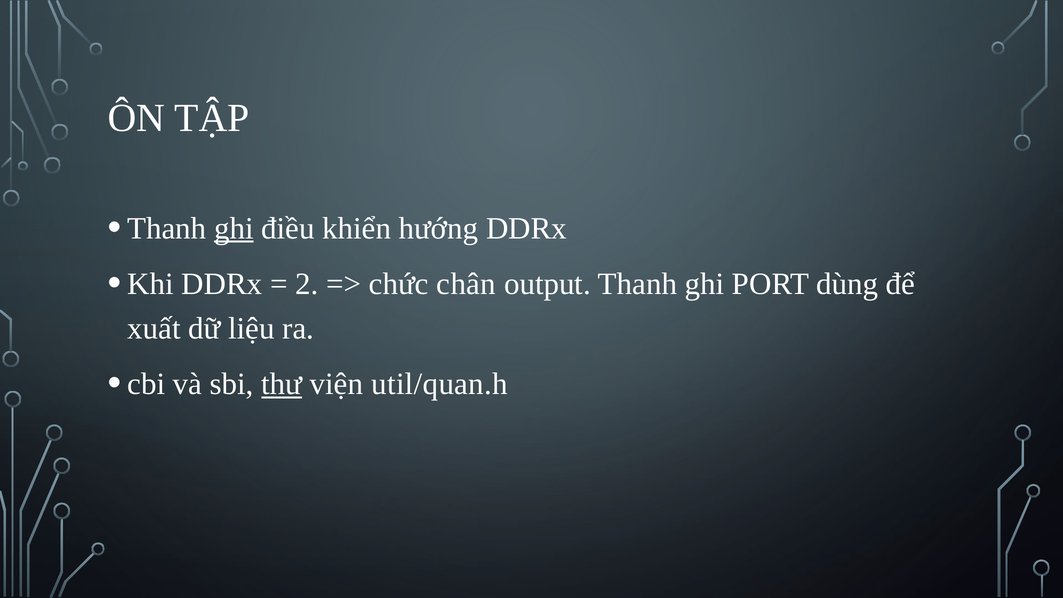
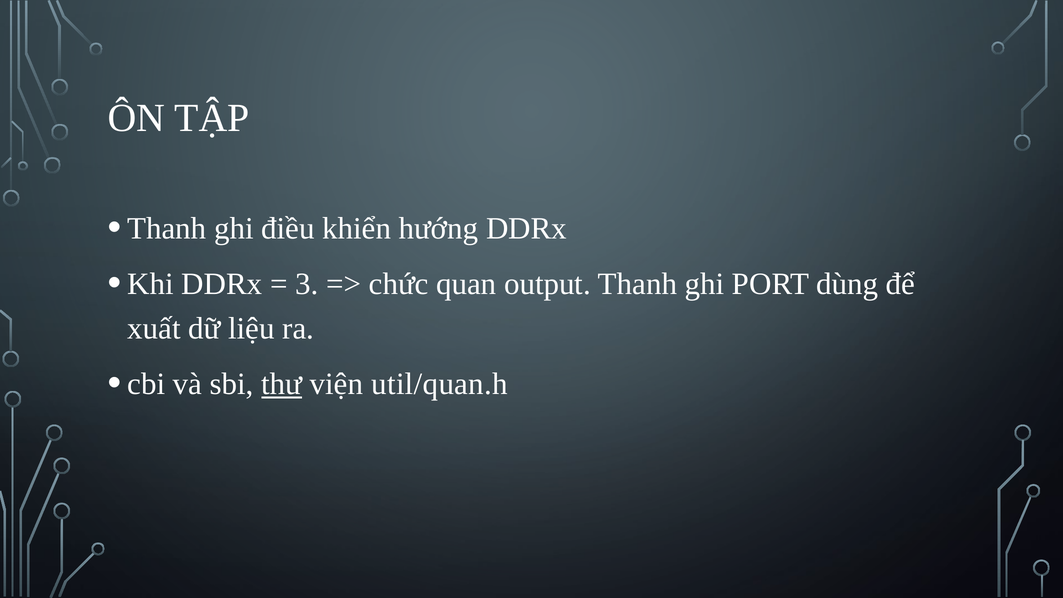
ghi underline: present -> none (234, 228)
2: 2 -> 3 (307, 284)
chân: chân -> quan (466, 284)
